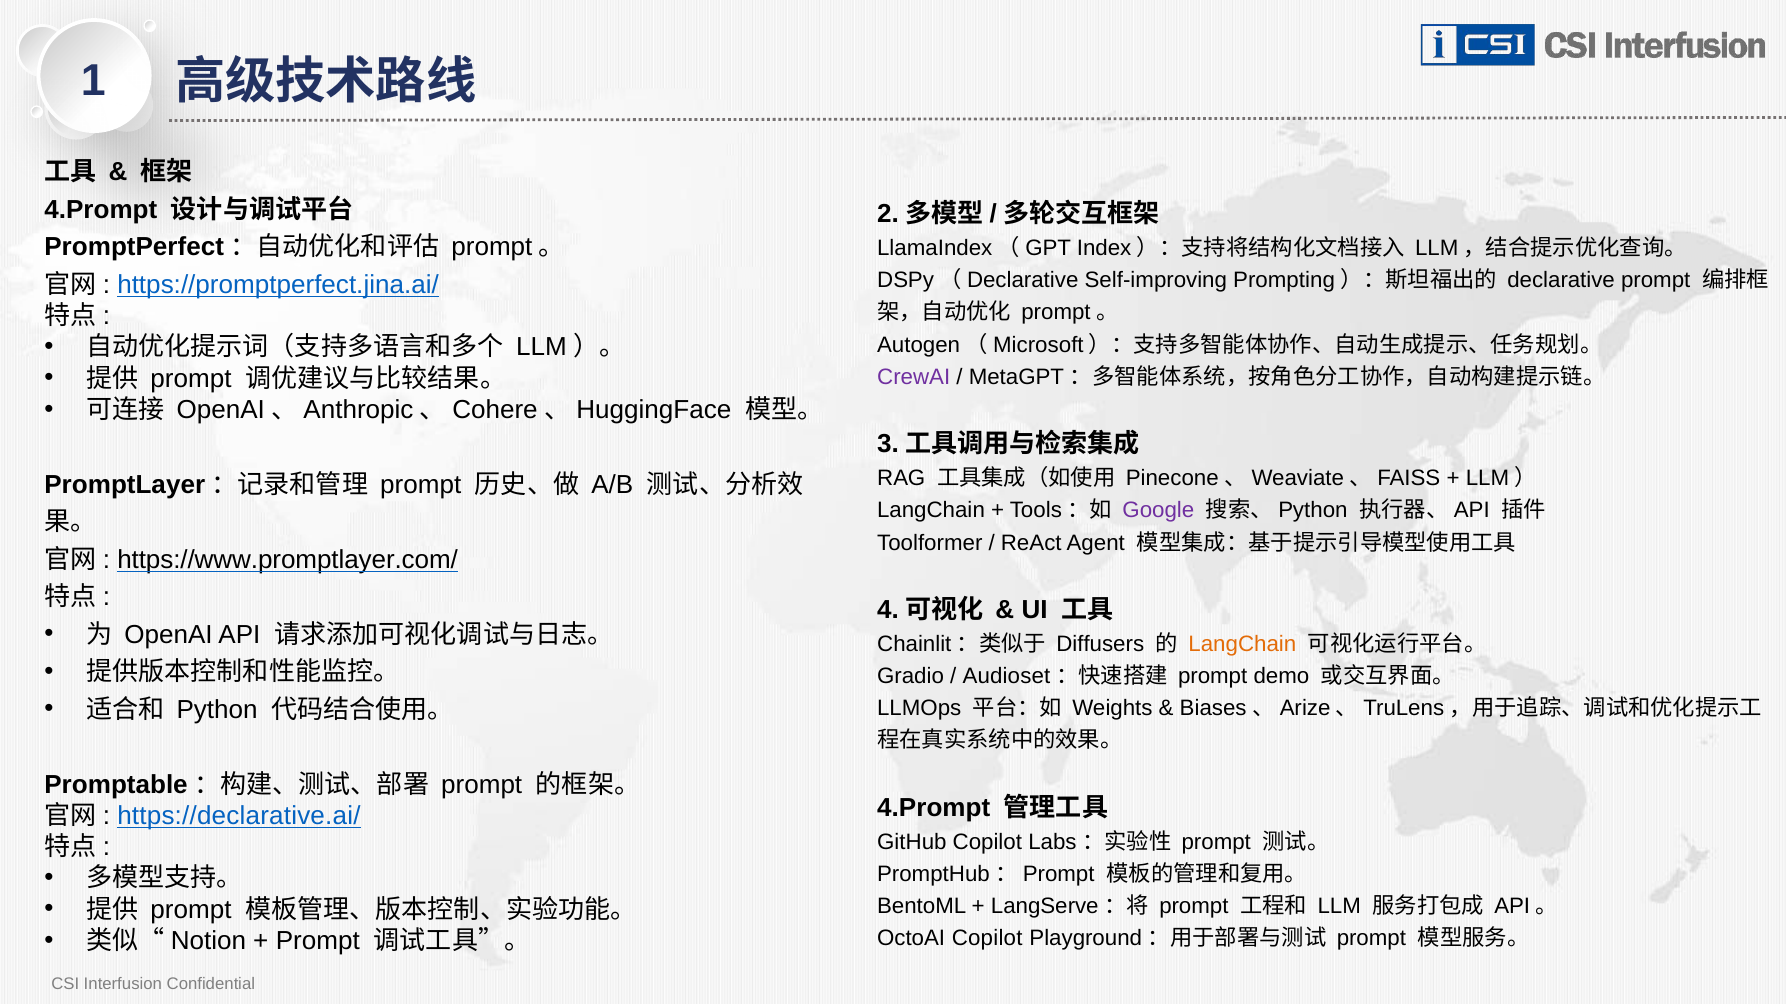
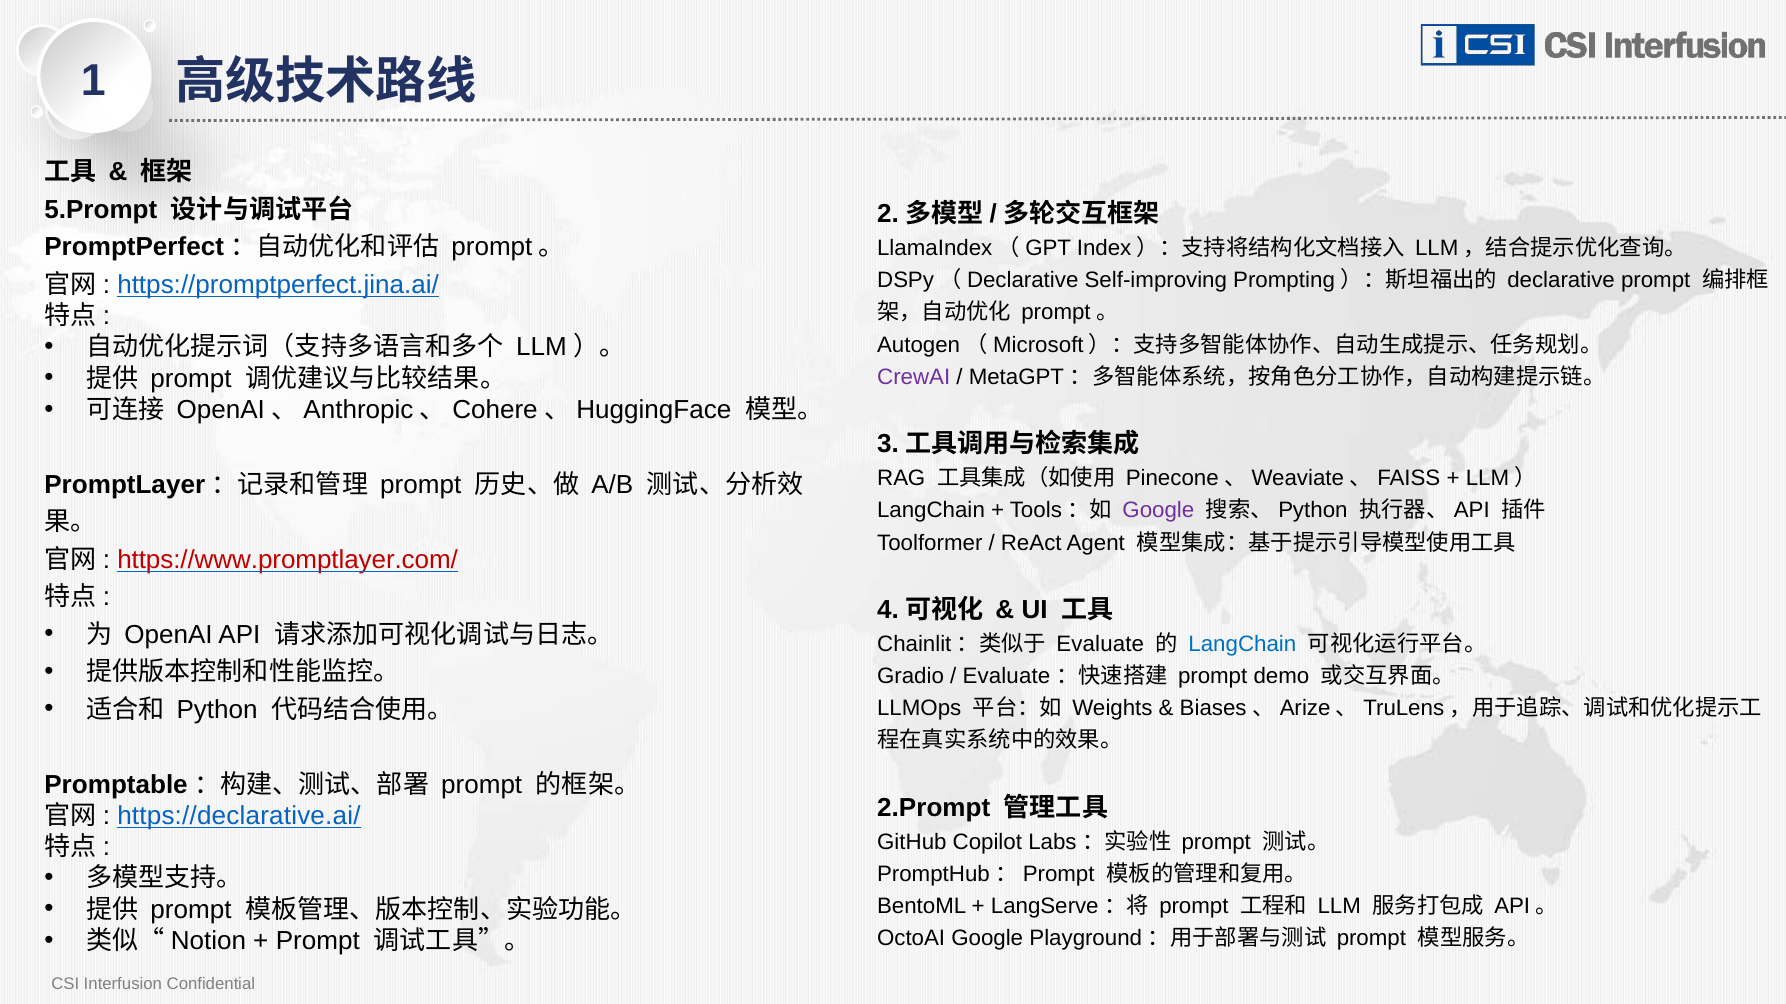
4.Prompt: 4.Prompt -> 5.Prompt (101, 210)
https://www.promptlayer.com/ colour: black -> red (288, 560)
Diffusers: Diffusers -> Evaluate (1100, 645)
LangChain colour: orange -> blue (1242, 645)
Audioset: Audioset -> Evaluate (1006, 677)
4.Prompt: 4.Prompt -> 2.Prompt (934, 809)
OctoAI Copilot: Copilot -> Google (987, 939)
